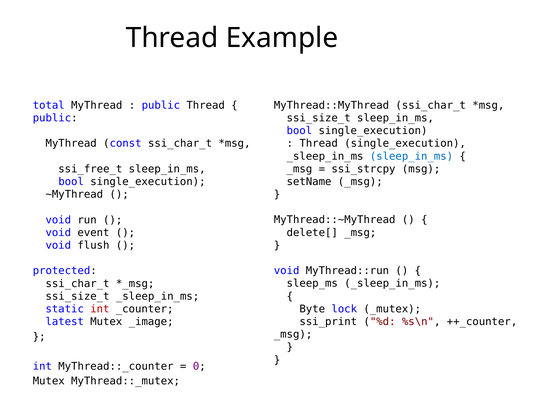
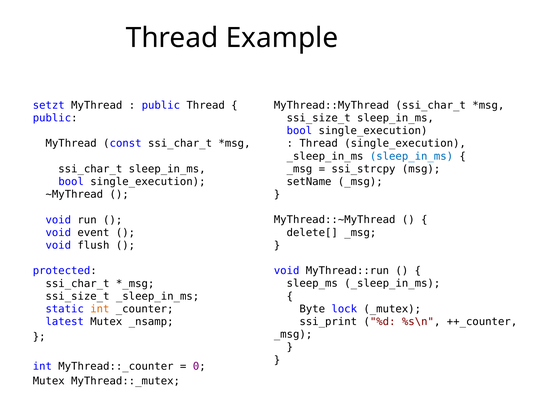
total: total -> setzt (49, 105)
ssi_free_t: ssi_free_t -> ssi_char_t (90, 169)
int colour: red -> orange (100, 309)
_image: _image -> _nsamp (151, 322)
